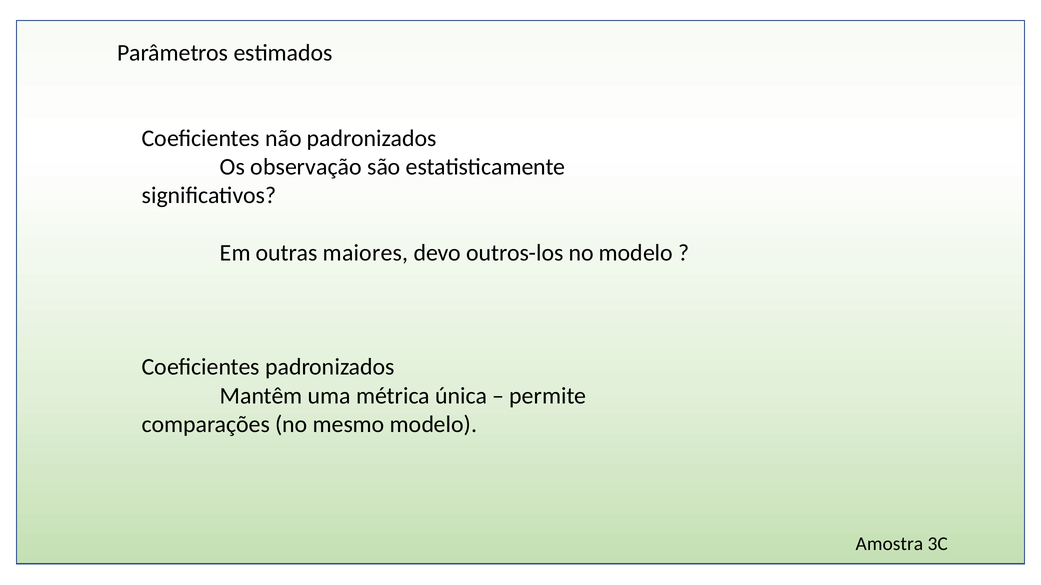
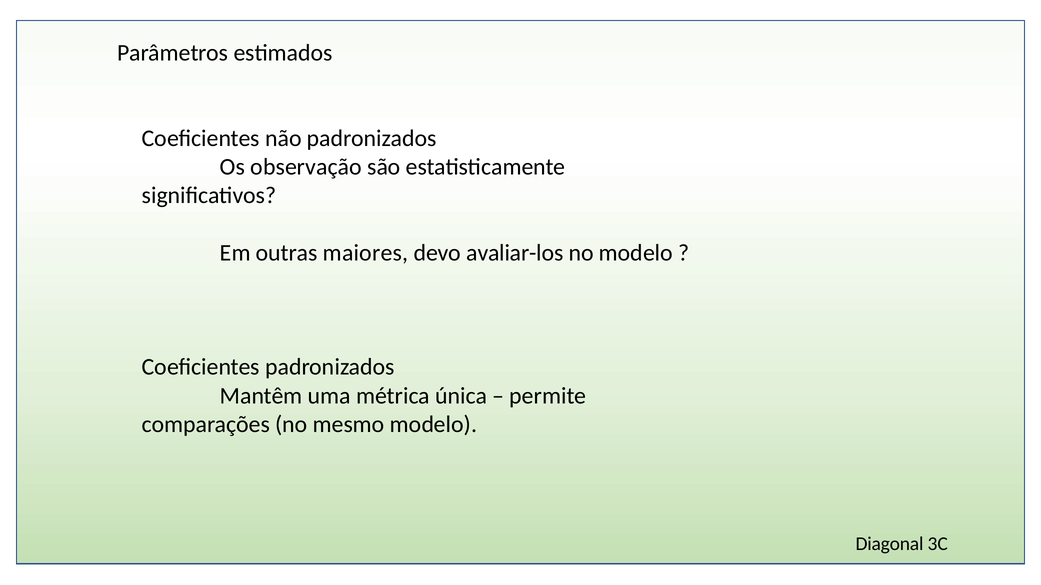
outros-los: outros-los -> avaliar-los (515, 253)
Amostra: Amostra -> Diagonal (890, 545)
